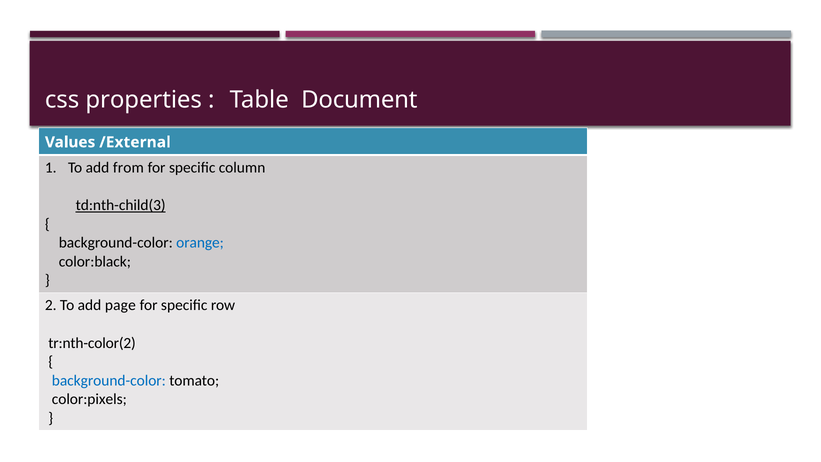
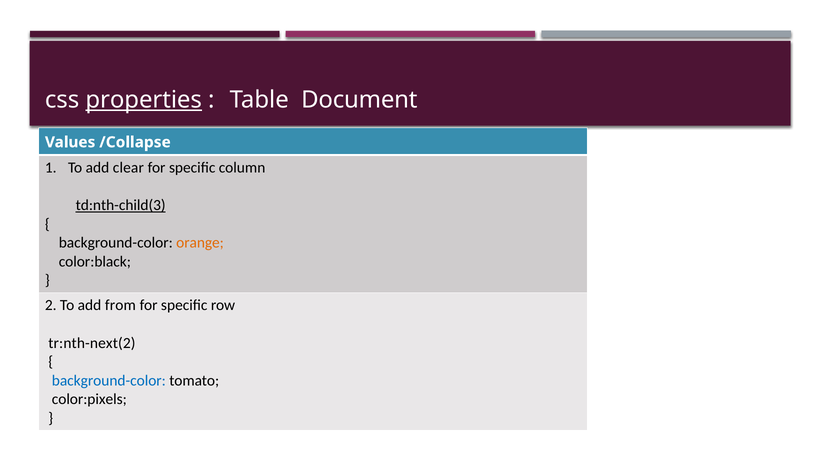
properties underline: none -> present (144, 100)
/External: /External -> /Collapse (135, 142)
from: from -> clear (128, 168)
orange colour: blue -> orange (200, 243)
page: page -> from (120, 305)
tr:nth-color(2: tr:nth-color(2 -> tr:nth-next(2 (92, 343)
